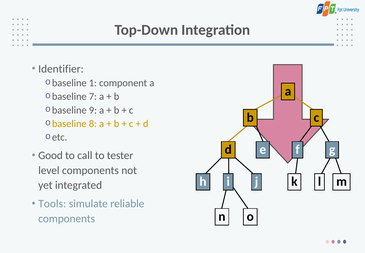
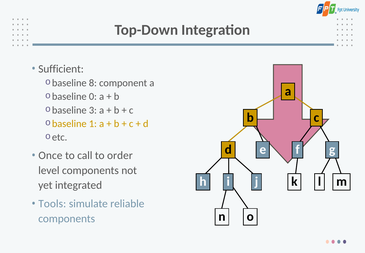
Identifier: Identifier -> Sufficient (61, 69)
1: 1 -> 8 (93, 83)
7: 7 -> 0 (93, 96)
9: 9 -> 3 (93, 110)
8: 8 -> 1 (93, 124)
Good: Good -> Once (50, 155)
tester: tester -> order (120, 155)
